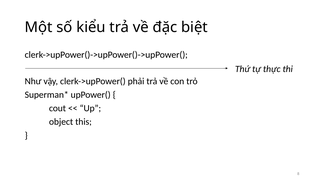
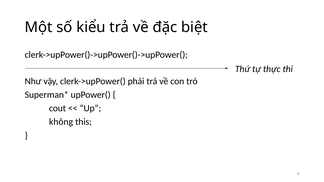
object: object -> không (61, 122)
